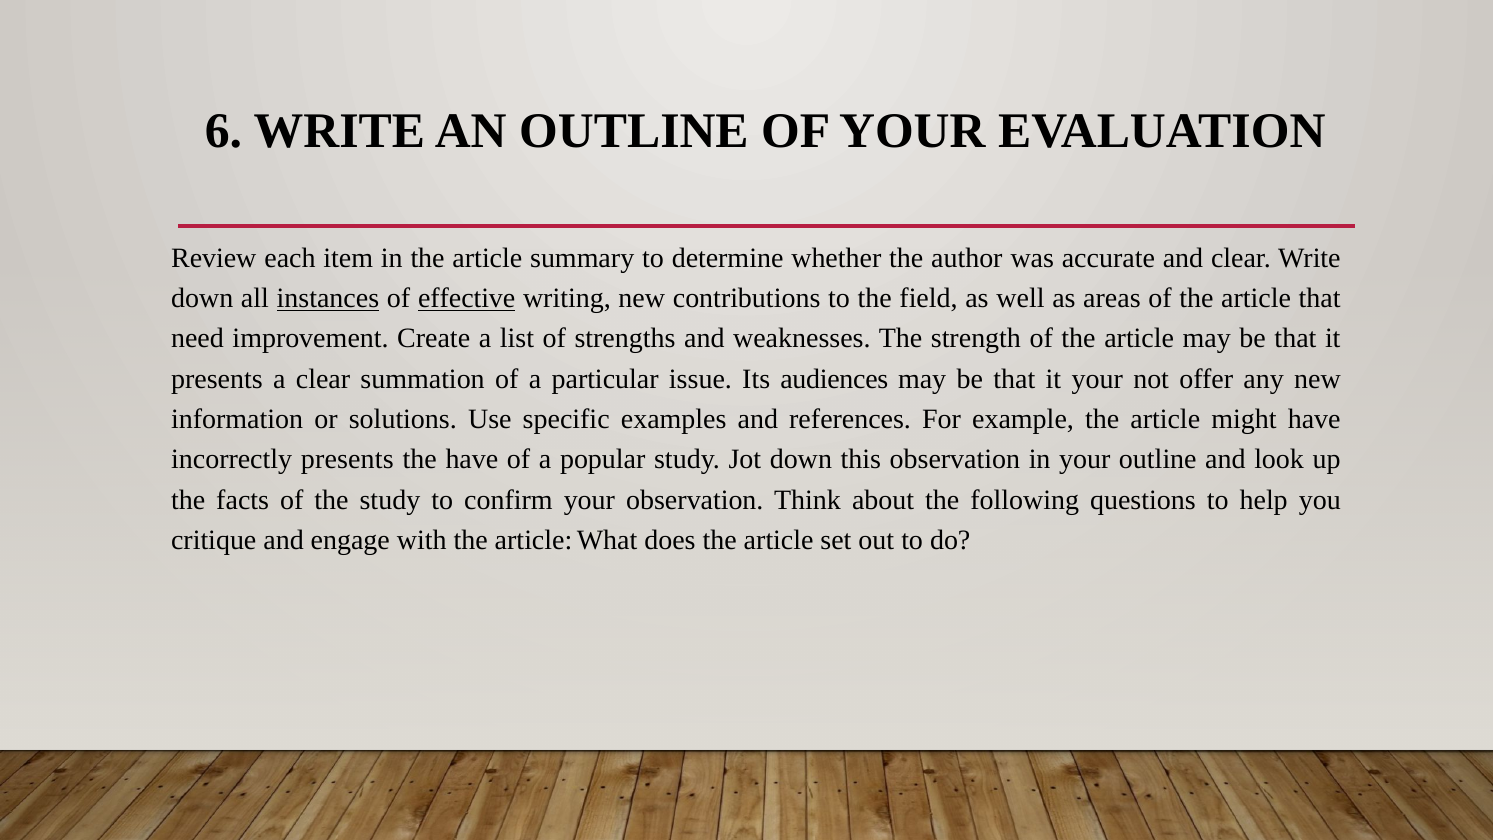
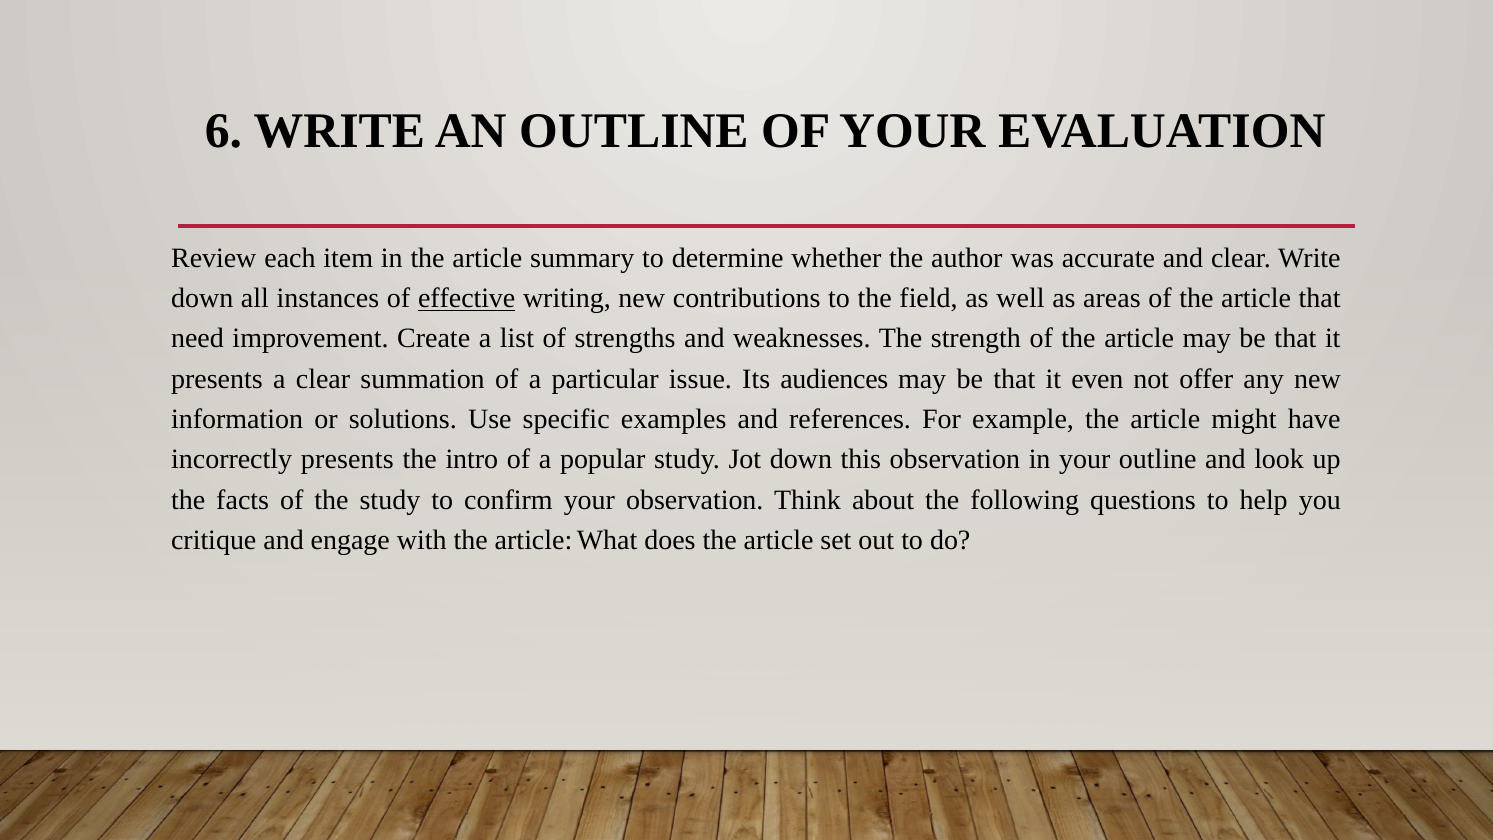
instances underline: present -> none (328, 298)
it your: your -> even (1097, 379)
the have: have -> intro (472, 460)
